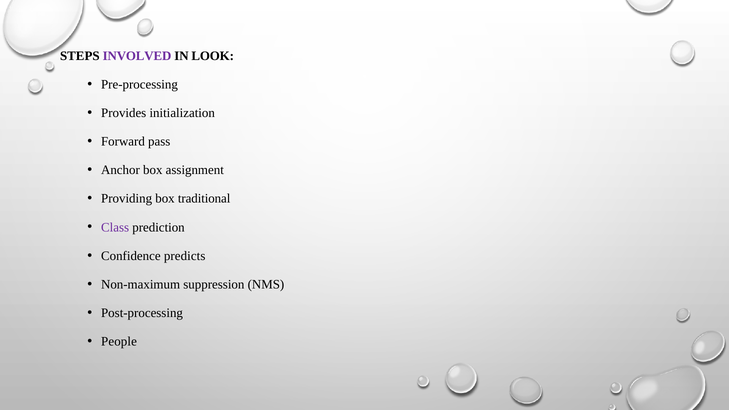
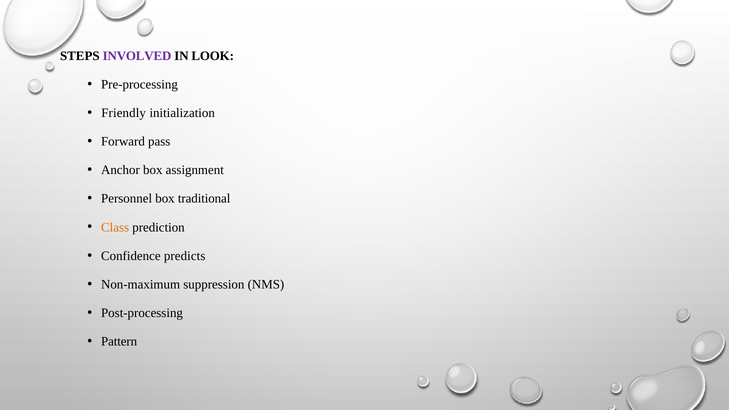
Provides: Provides -> Friendly (124, 113)
Providing: Providing -> Personnel (127, 199)
Class colour: purple -> orange (115, 227)
People: People -> Pattern (119, 342)
